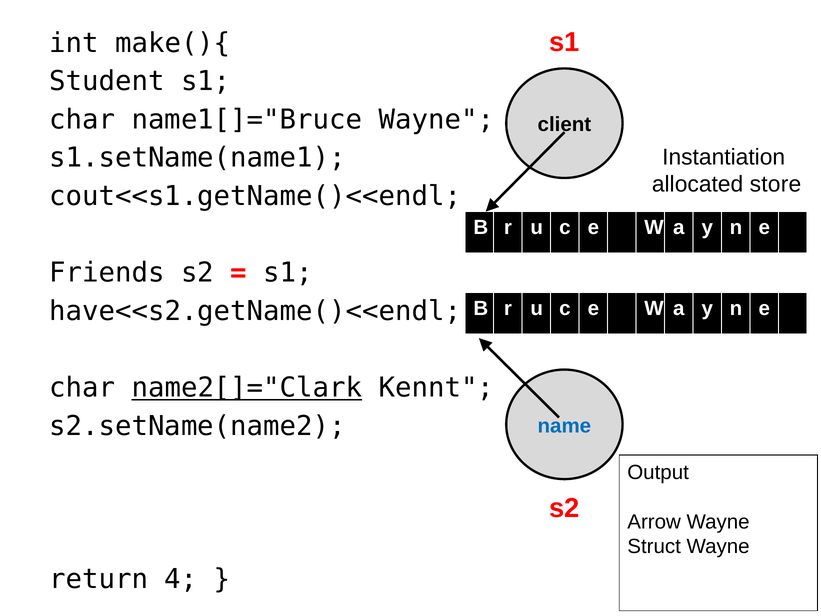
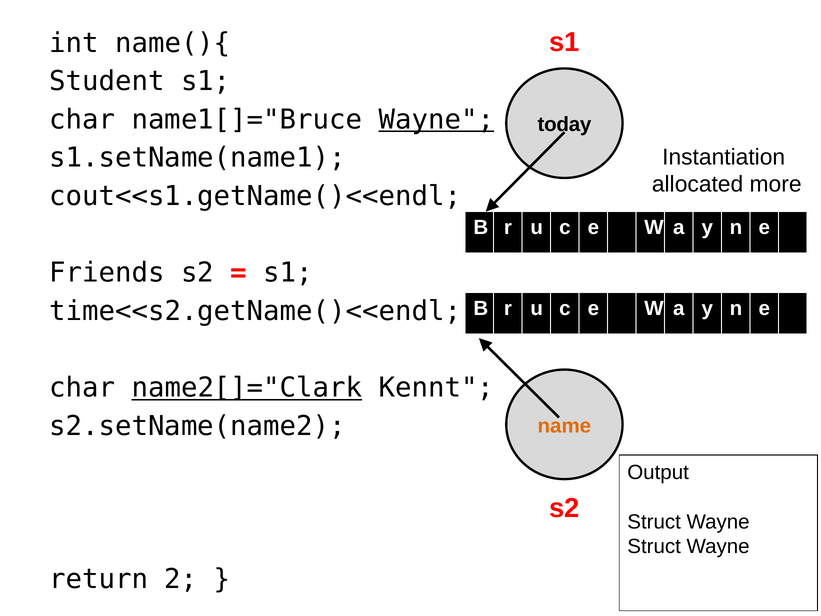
make(){: make(){ -> name(){ (173, 43)
Wayne underline: none -> present (436, 120)
client: client -> today (564, 125)
store: store -> more (776, 184)
have<<s2.getName()<<endl: have<<s2.getName()<<endl -> time<<s2.getName()<<endl (255, 311)
name colour: blue -> orange (564, 426)
Arrow: Arrow -> Struct (654, 522)
4: 4 -> 2 (181, 579)
